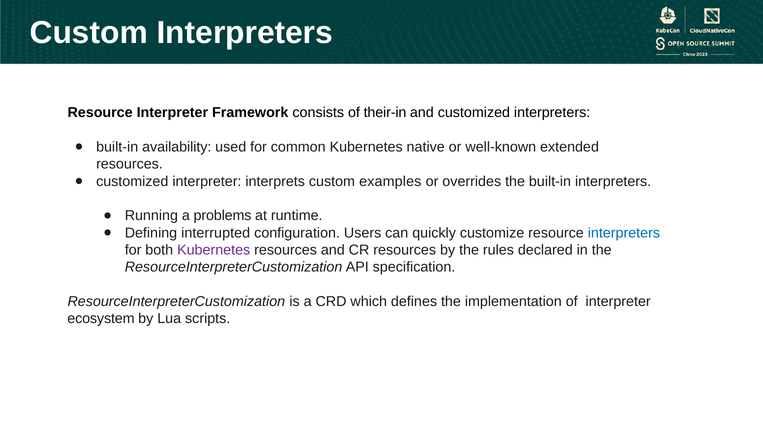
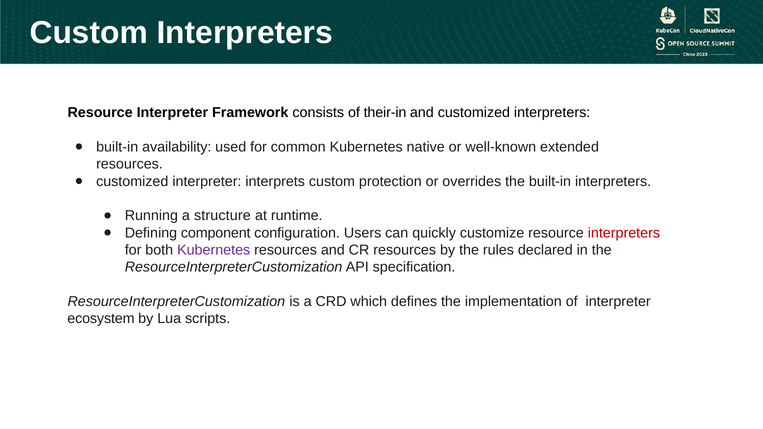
examples: examples -> protection (390, 181)
problems: problems -> structure (222, 216)
interrupted: interrupted -> component (216, 233)
interpreters colour: blue -> red (624, 233)
